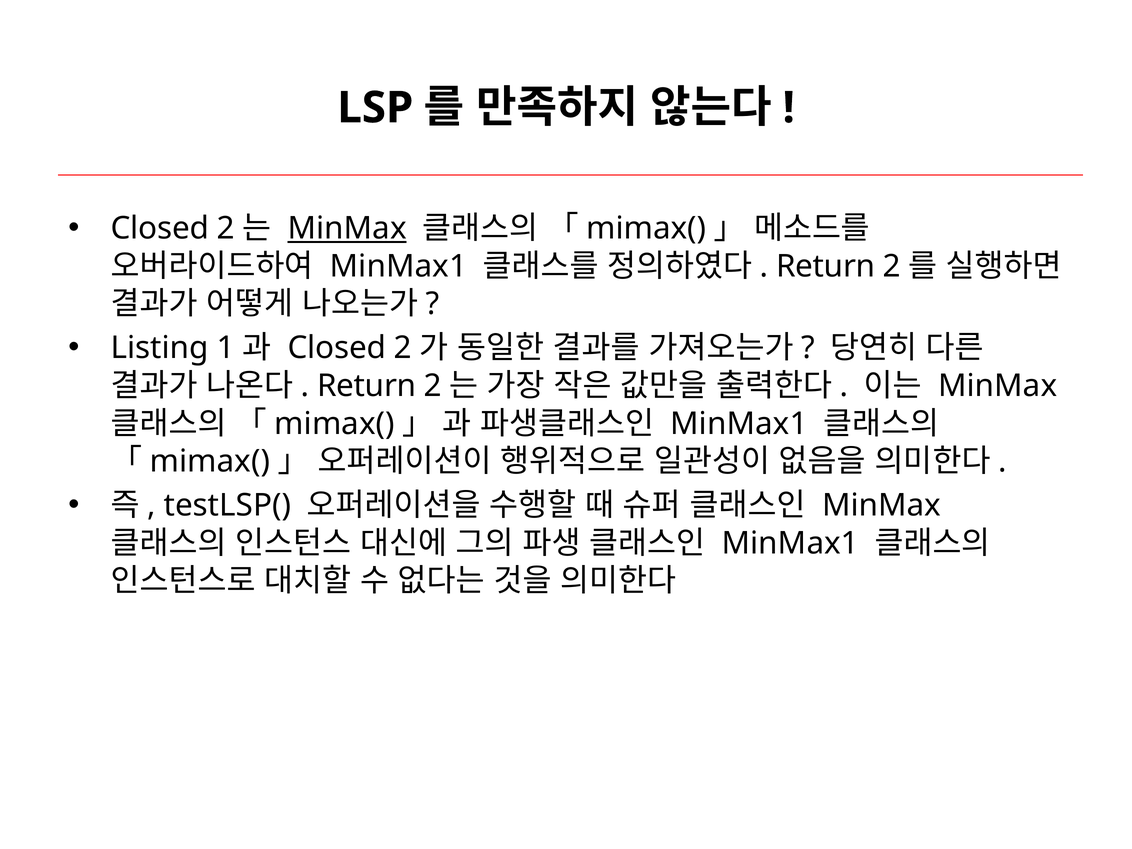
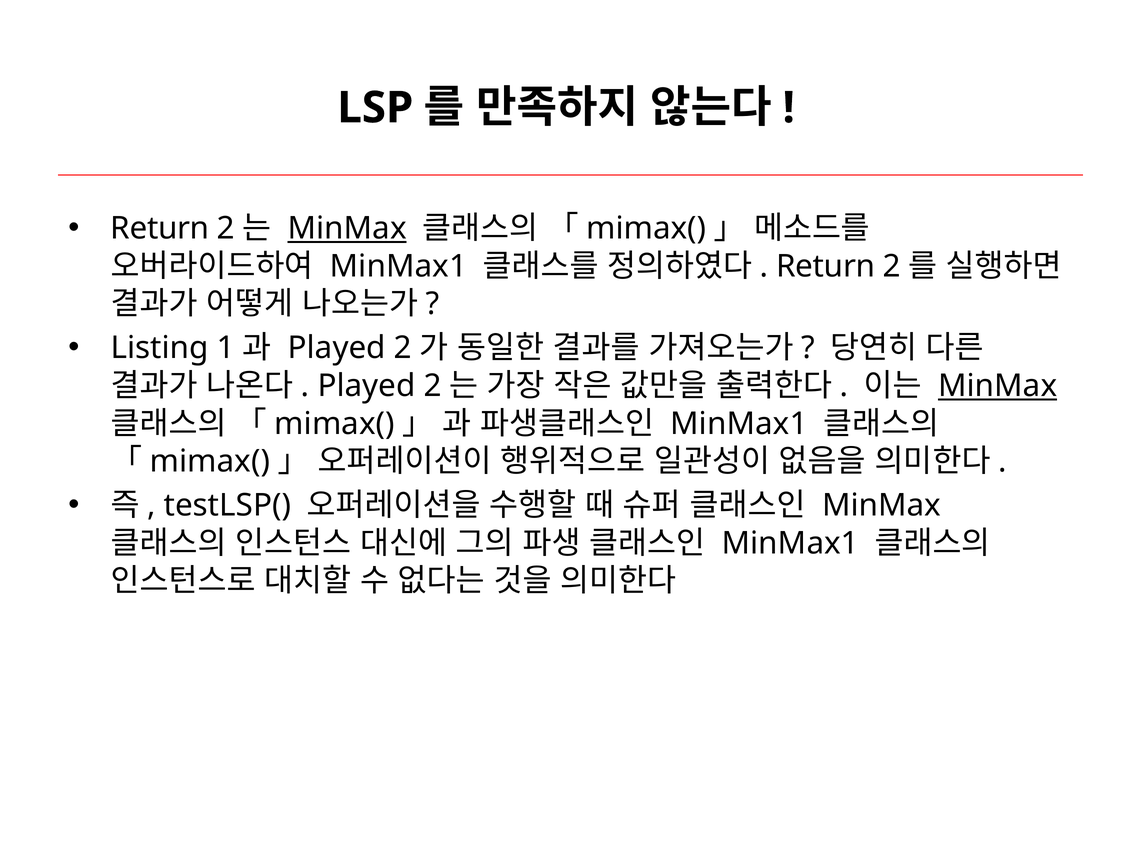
Closed: Closed -> Return (160, 228)
Closed: Closed -> Played (337, 348)
Return: Return -> Played (367, 386)
MinMax underline: none -> present (998, 386)
